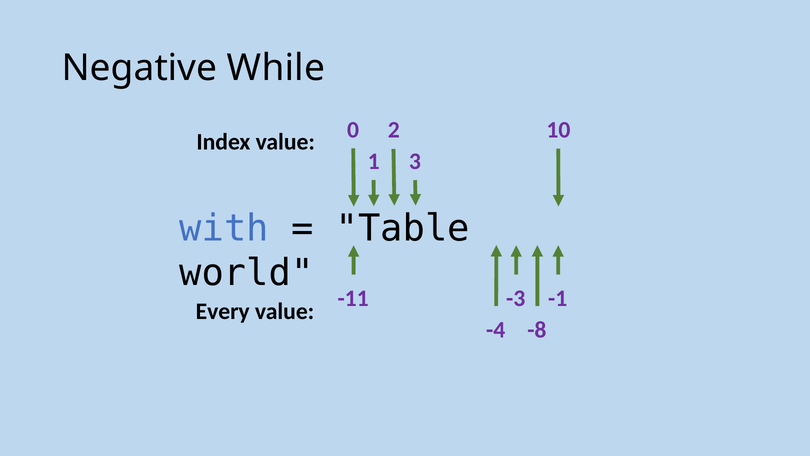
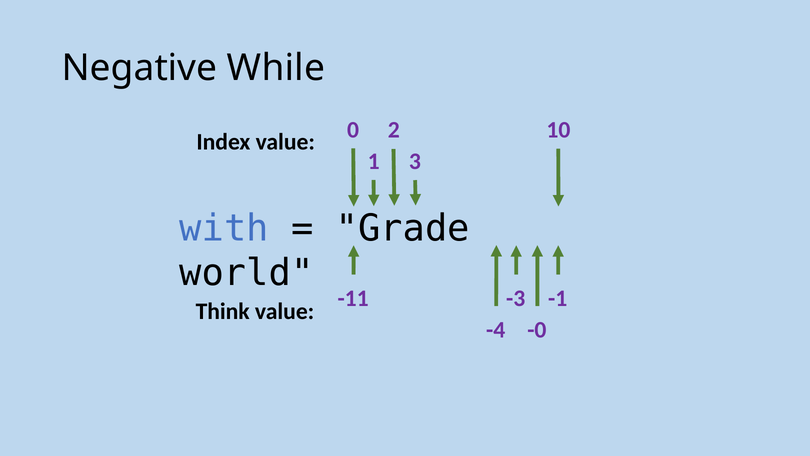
Table: Table -> Grade (403, 228)
Every: Every -> Think (223, 311)
-8: -8 -> -0 (537, 330)
